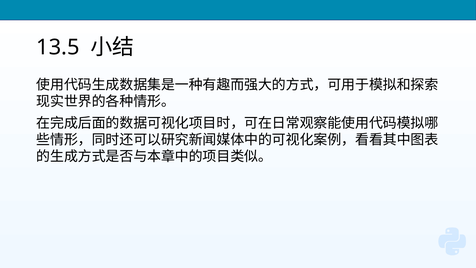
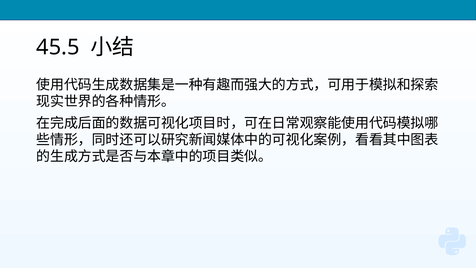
13.5: 13.5 -> 45.5 (58, 47)
